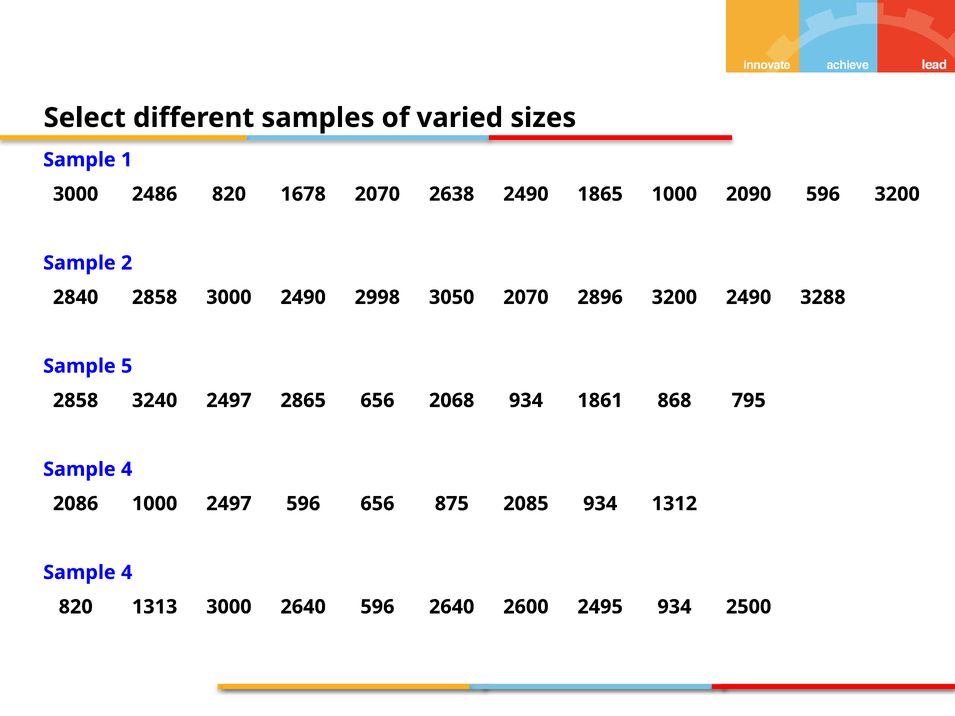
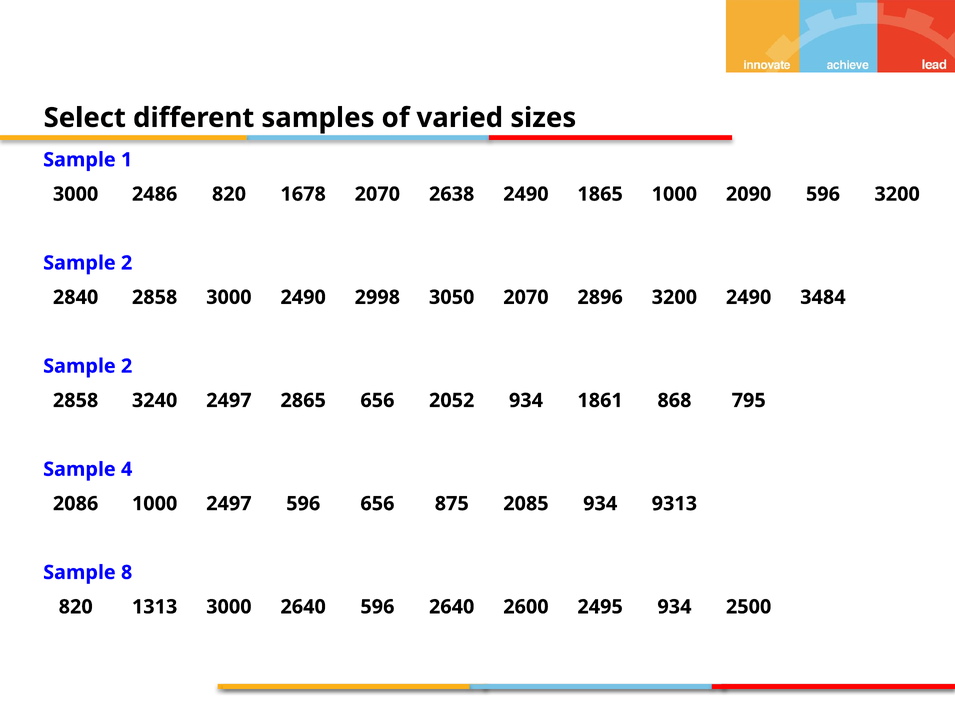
3288: 3288 -> 3484 (823, 297)
5: 5 -> 2 (127, 366)
2068: 2068 -> 2052 (452, 401)
1312: 1312 -> 9313 (674, 504)
4: 4 -> 8 (127, 573)
